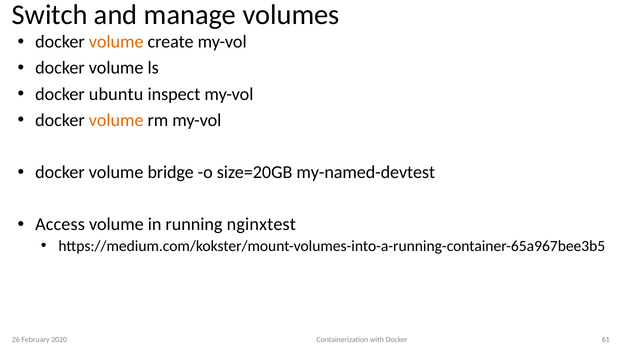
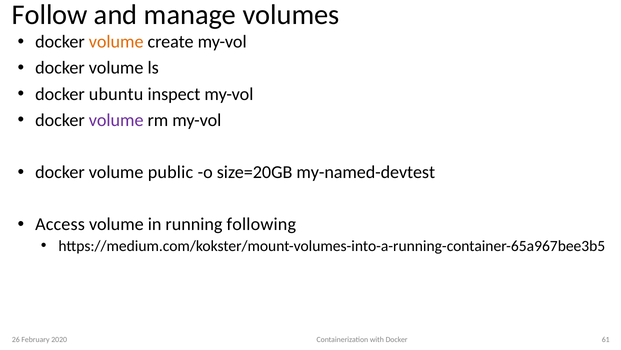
Switch: Switch -> Follow (50, 15)
volume colour: orange -> purple (116, 120)
bridge: bridge -> public (170, 172)
nginxtest: nginxtest -> following (261, 224)
